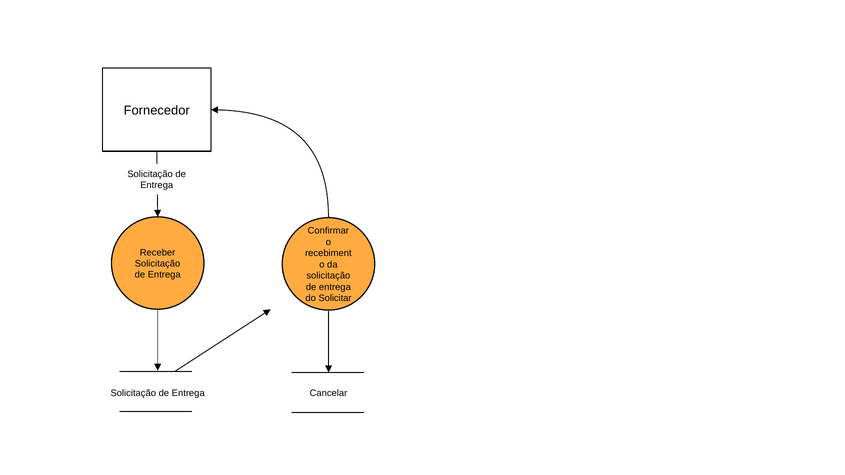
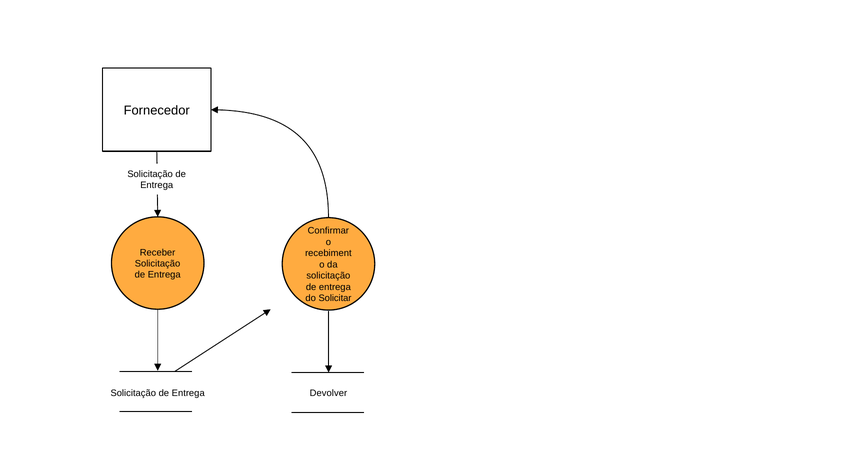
Cancelar: Cancelar -> Devolver (328, 393)
